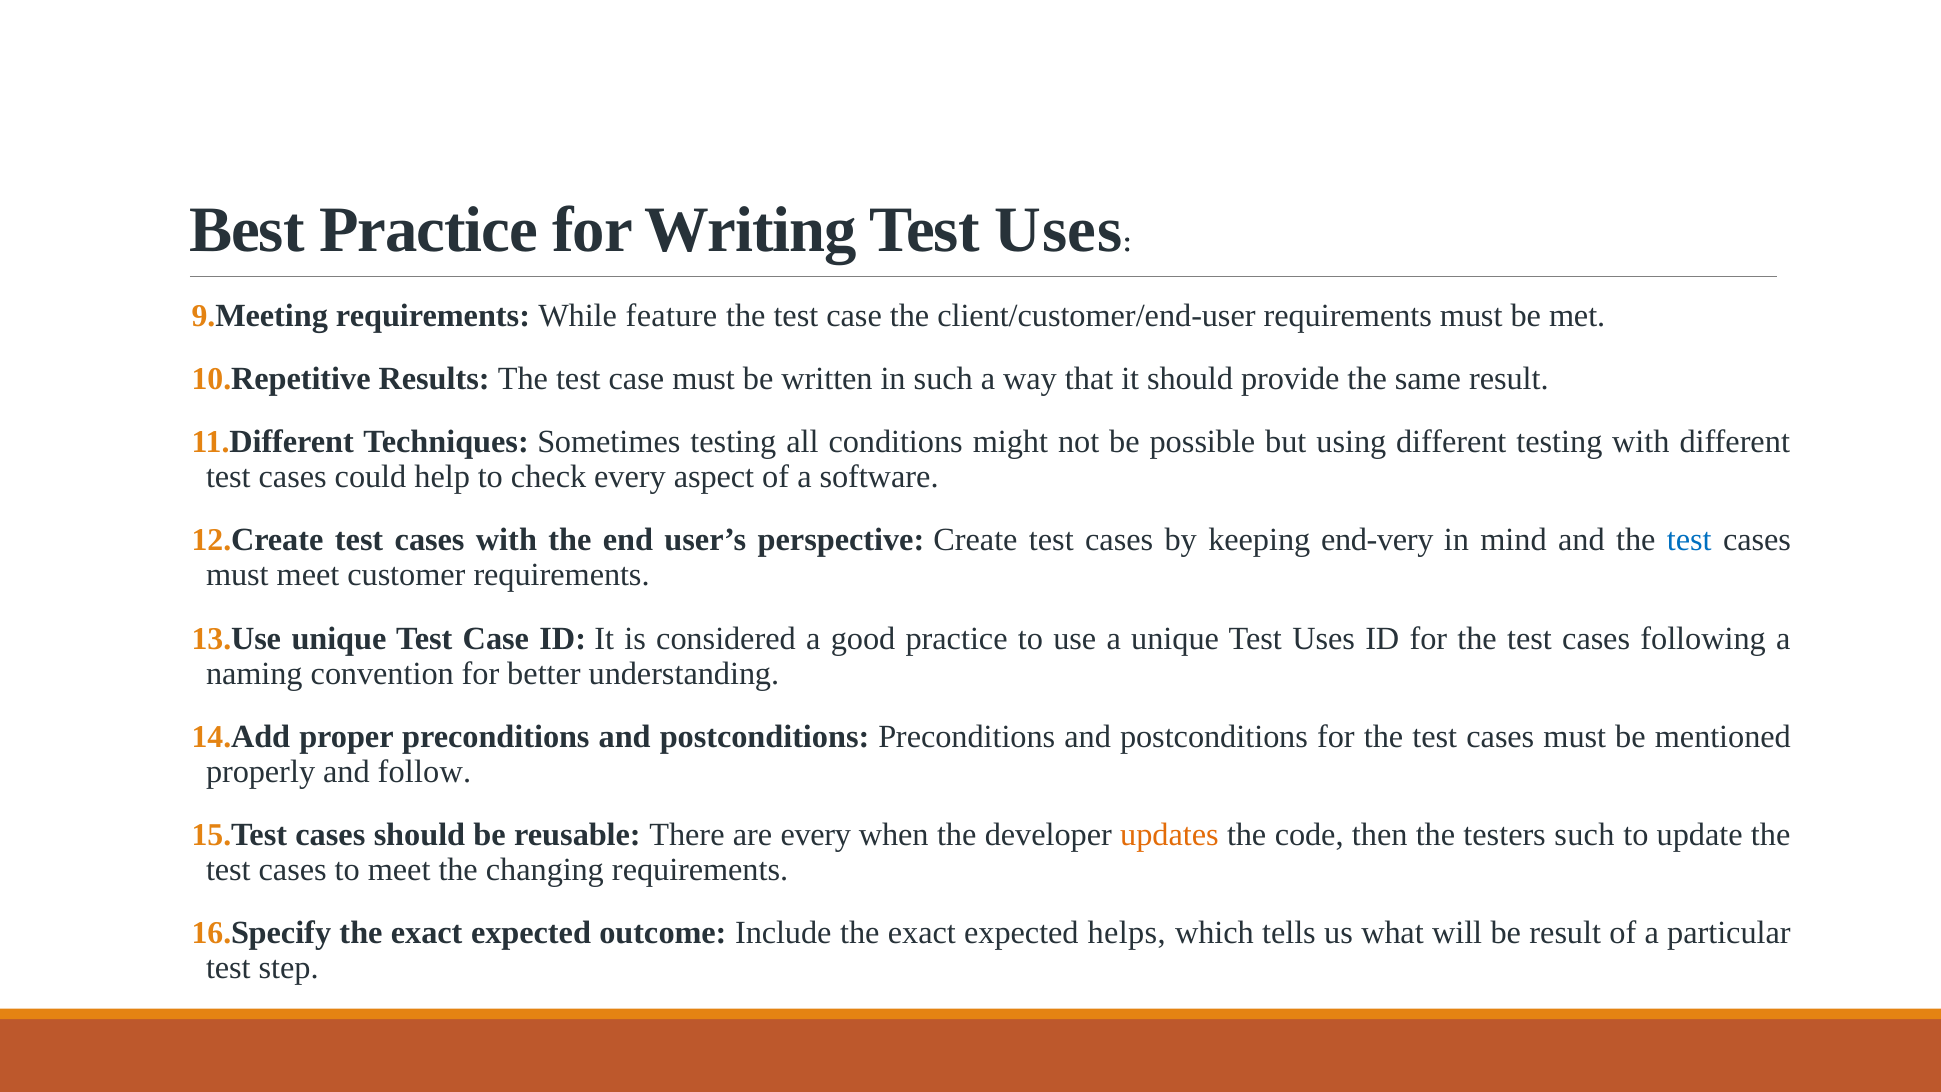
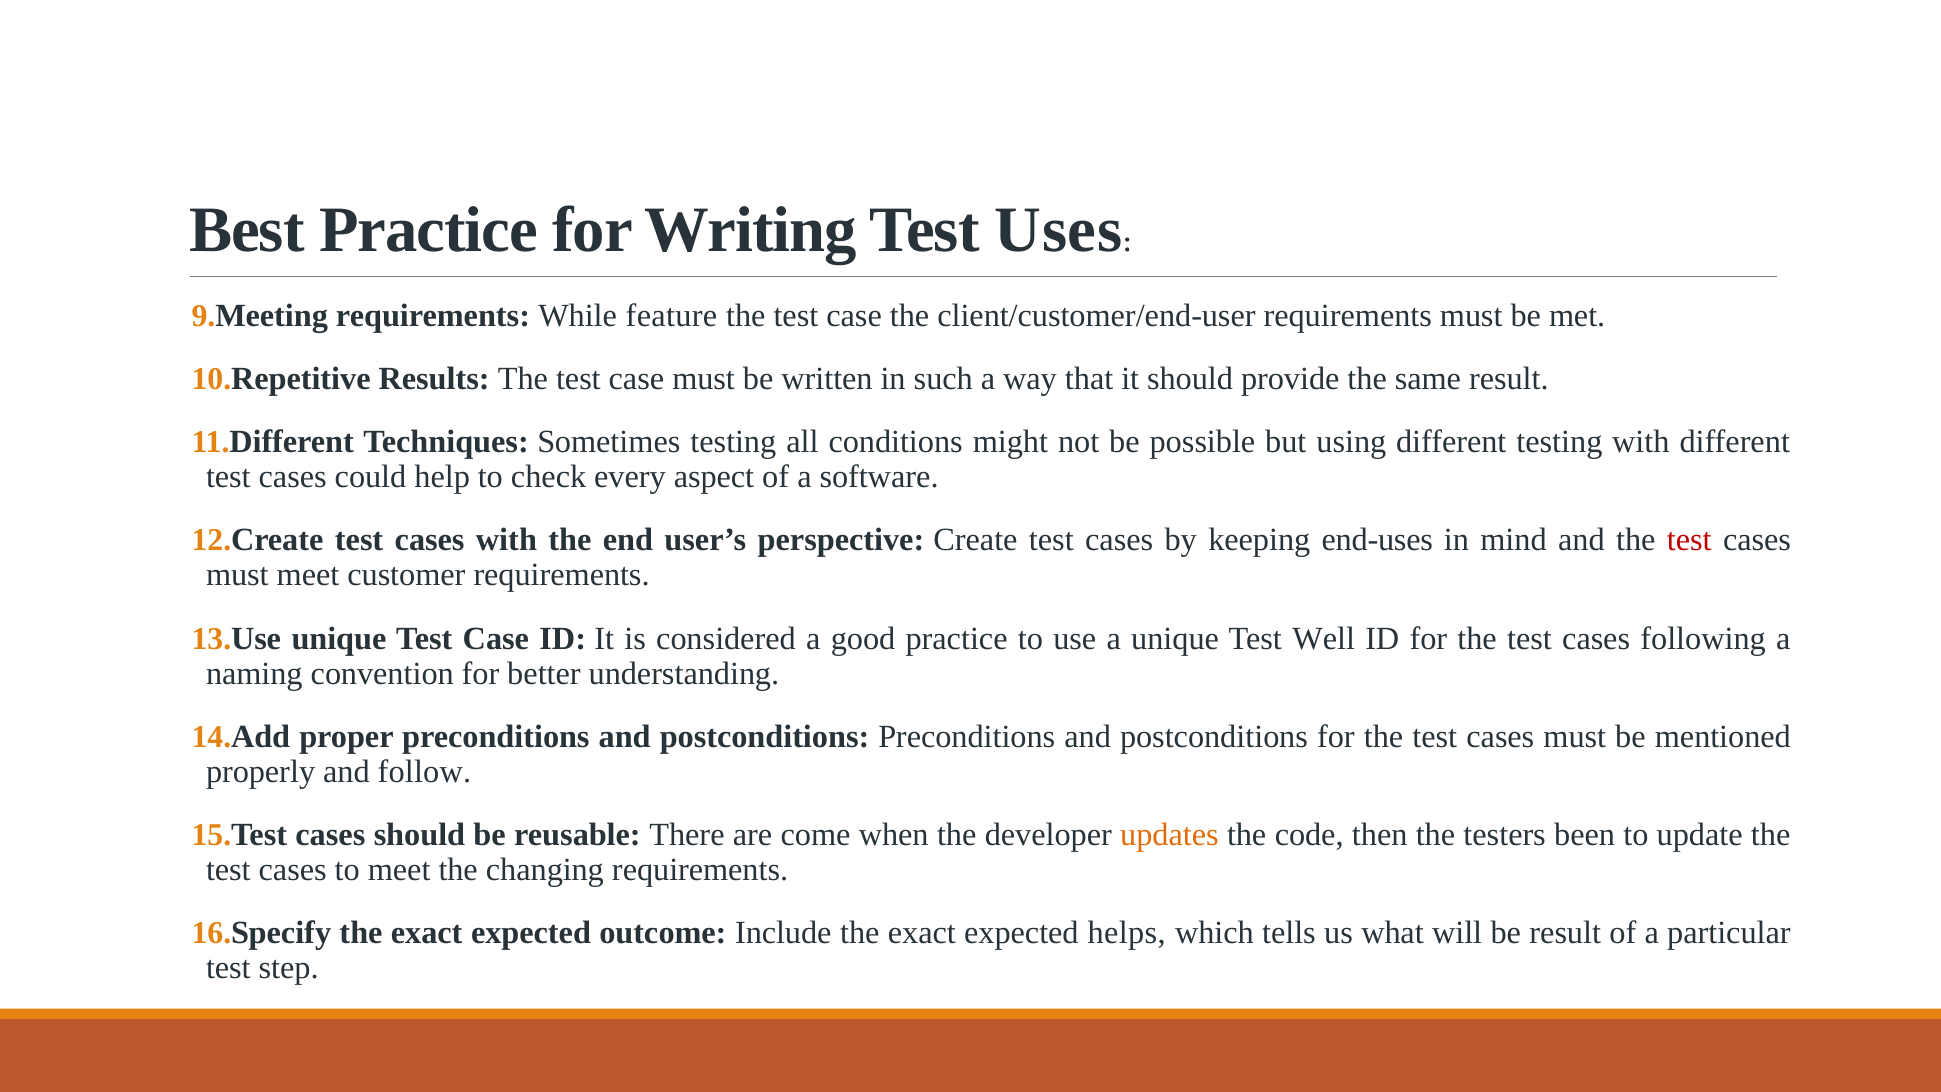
end-very: end-very -> end-uses (1377, 540)
test colour: blue -> red (1689, 540)
unique Test Uses: Uses -> Well (1324, 638)
are every: every -> come (816, 835)
testers such: such -> been (1585, 835)
